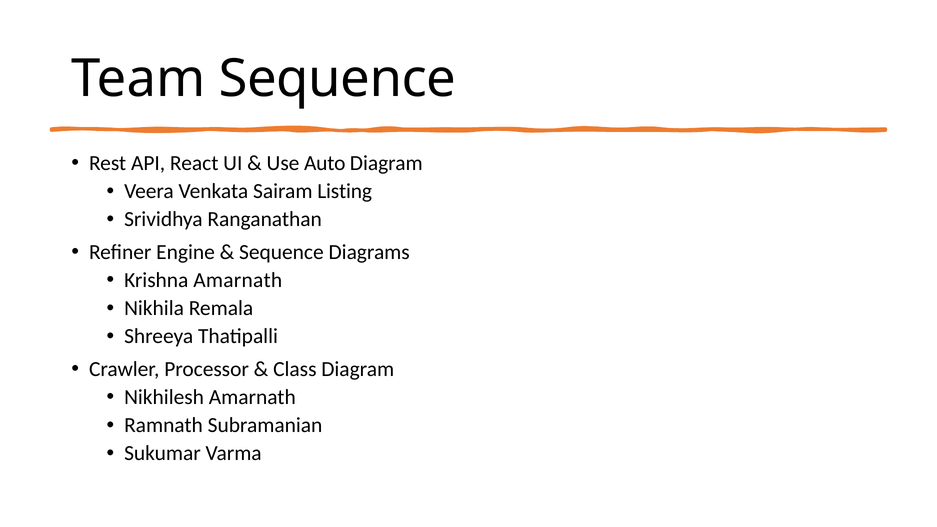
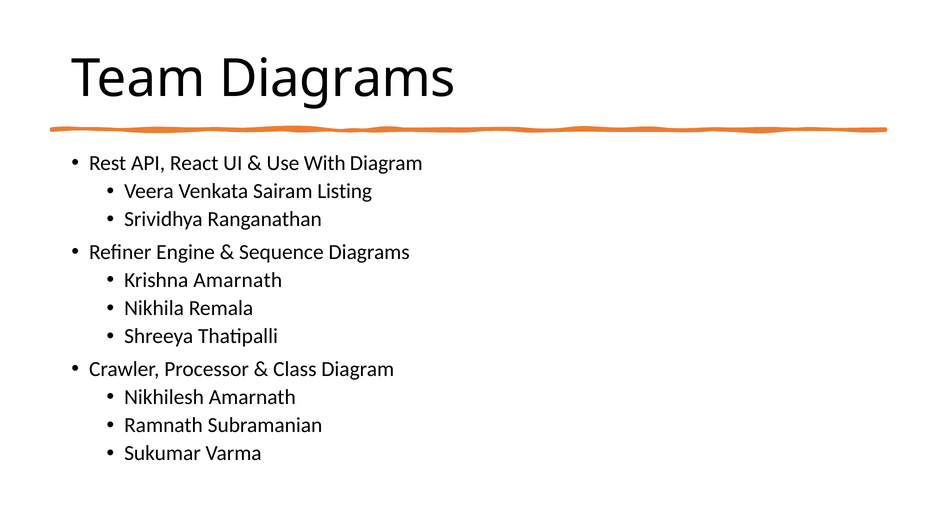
Team Sequence: Sequence -> Diagrams (337, 79)
Auto: Auto -> With (325, 163)
